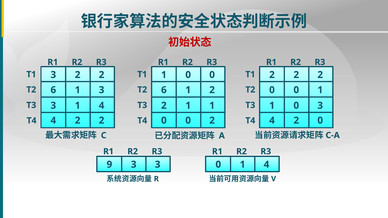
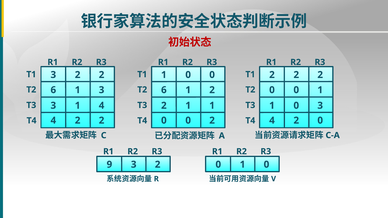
3 3: 3 -> 2 (158, 165)
4: 4 -> 0 (266, 165)
